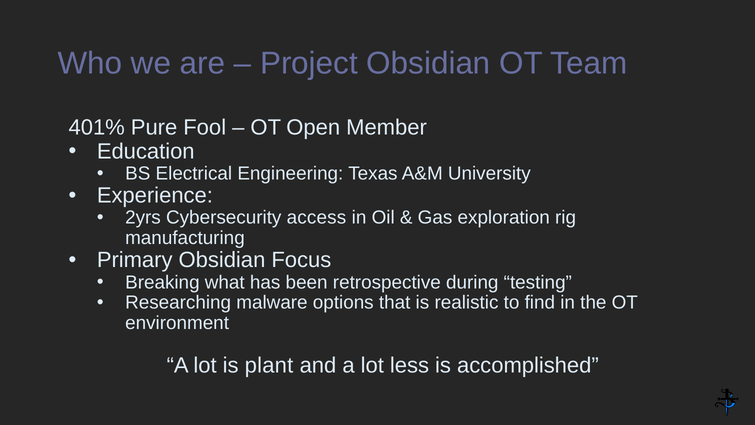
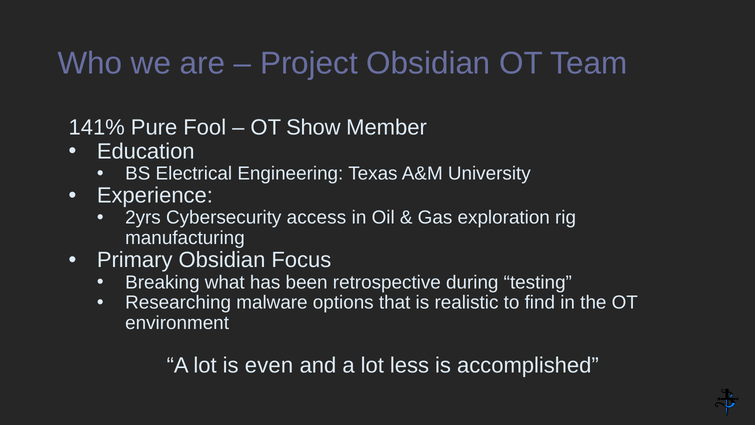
401%: 401% -> 141% (97, 128)
Open: Open -> Show (313, 128)
plant: plant -> even (269, 365)
